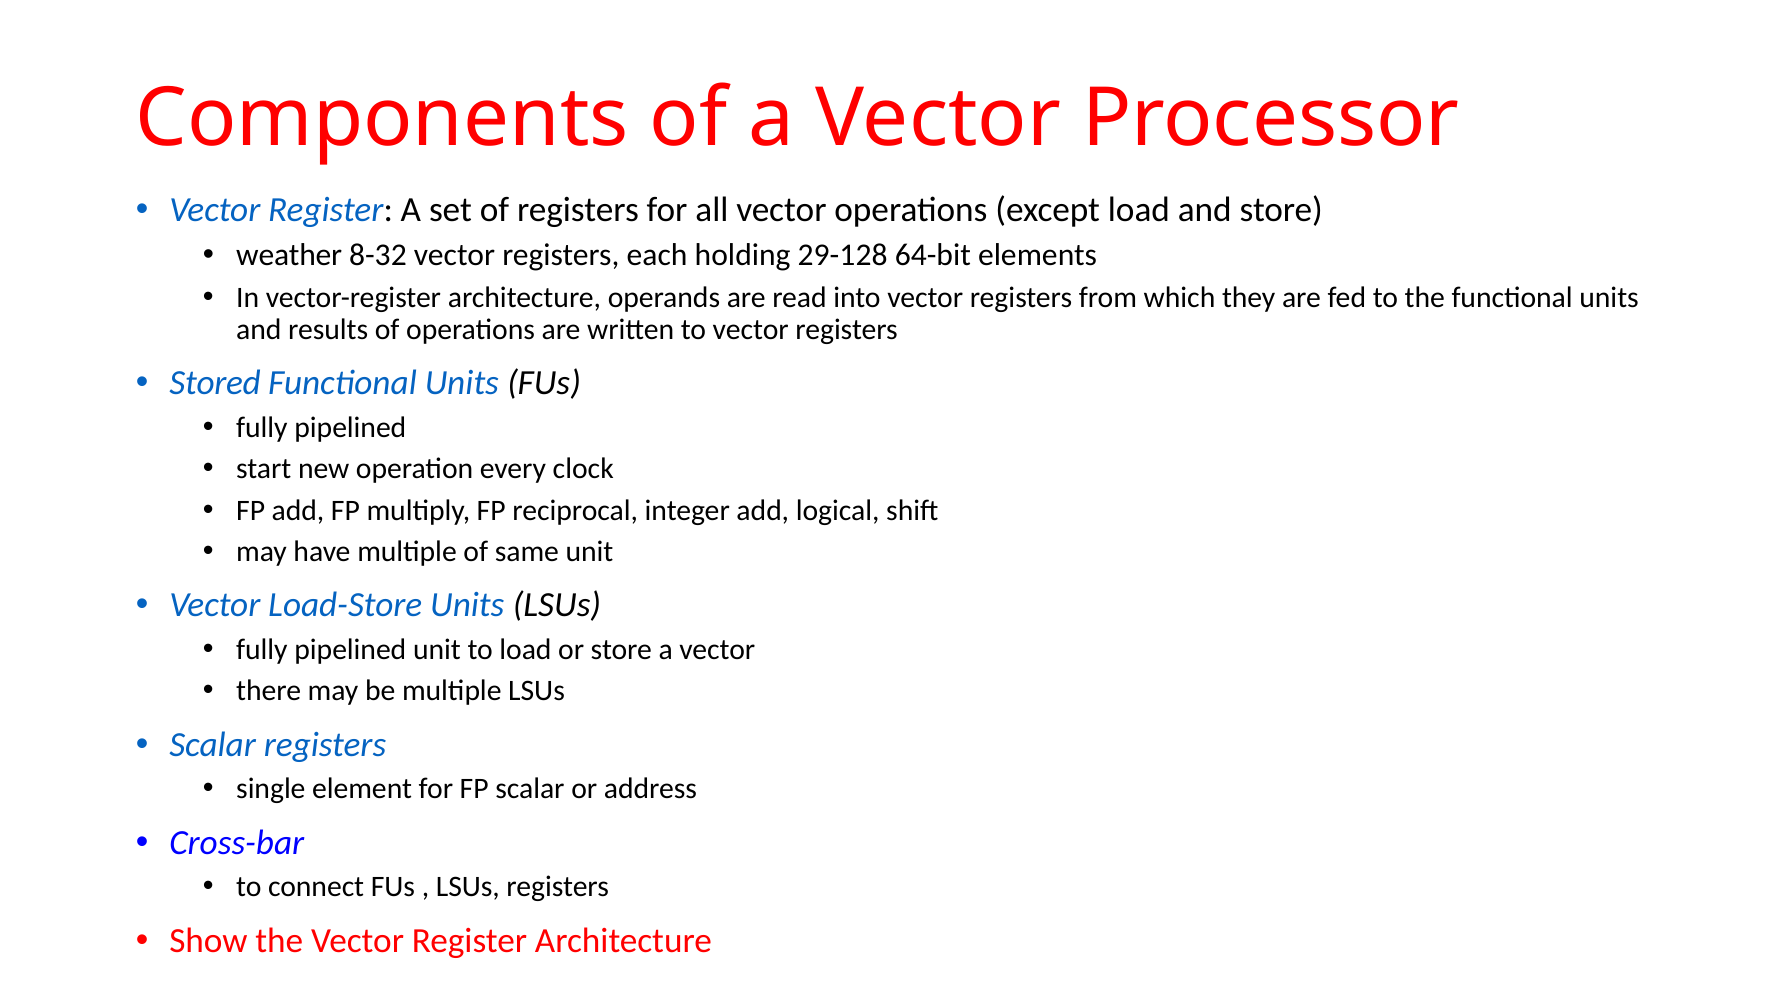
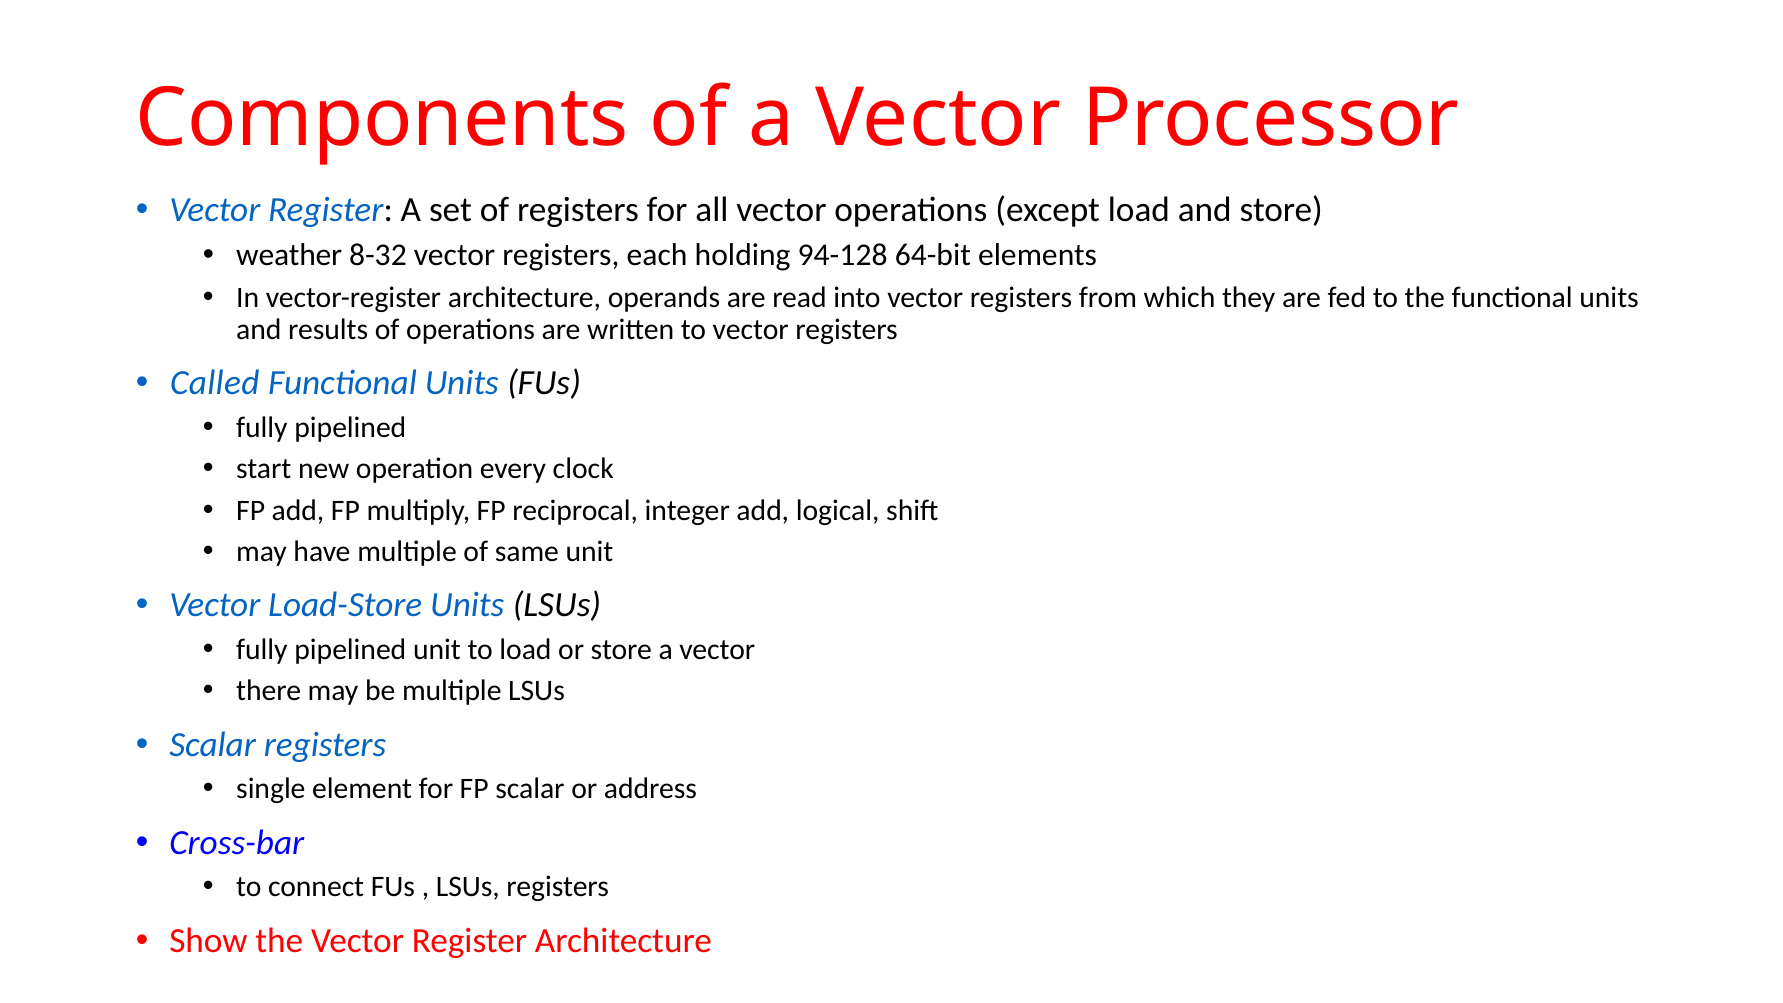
29-128: 29-128 -> 94-128 (843, 255)
Stored: Stored -> Called (215, 383)
